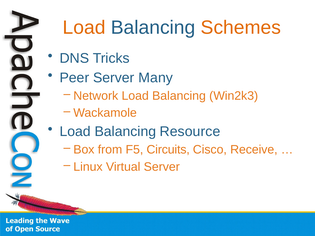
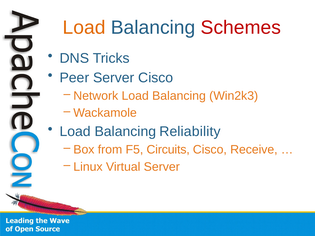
Schemes colour: orange -> red (241, 28)
Server Many: Many -> Cisco (156, 78)
Resource: Resource -> Reliability (190, 132)
